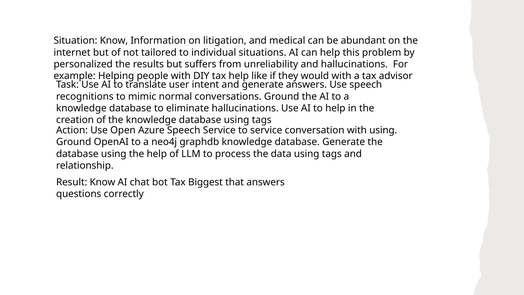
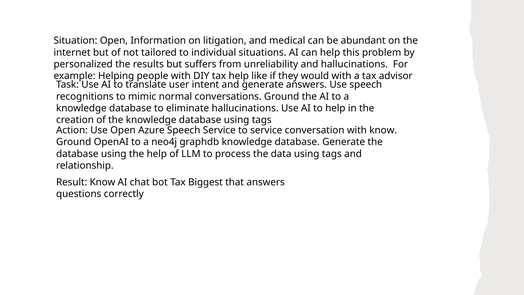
Situation Know: Know -> Open (114, 41)
with using: using -> know (383, 130)
